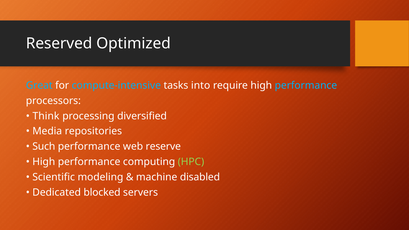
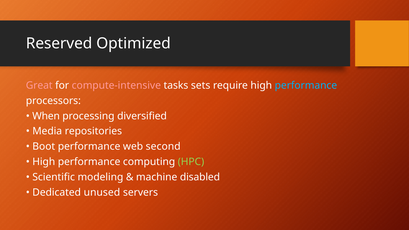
Great colour: light blue -> pink (39, 85)
compute-intensive colour: light blue -> pink (116, 85)
into: into -> sets (201, 85)
Think: Think -> When (46, 116)
Such: Such -> Boot (44, 147)
reserve: reserve -> second (163, 147)
blocked: blocked -> unused (102, 192)
